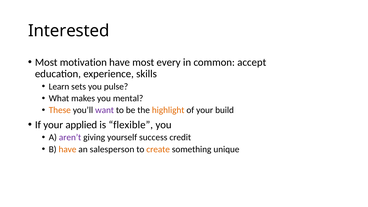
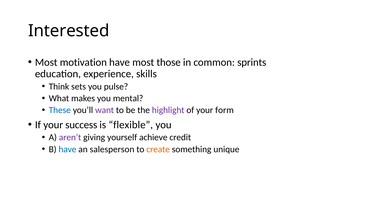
every: every -> those (169, 62)
accept: accept -> sprints (252, 62)
Learn: Learn -> Think (59, 86)
These colour: orange -> blue (60, 110)
highlight colour: orange -> purple (168, 110)
build: build -> form (224, 110)
applied: applied -> success (81, 125)
success: success -> achieve (153, 137)
have colour: orange -> blue (67, 149)
